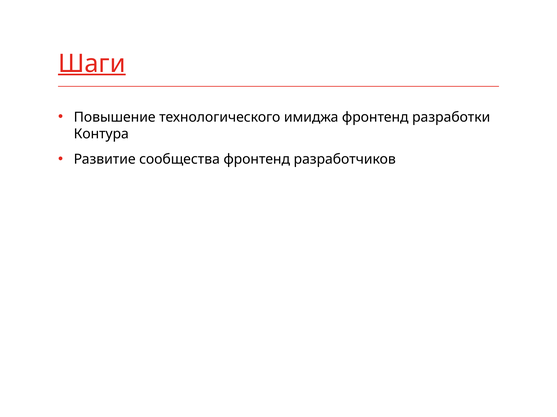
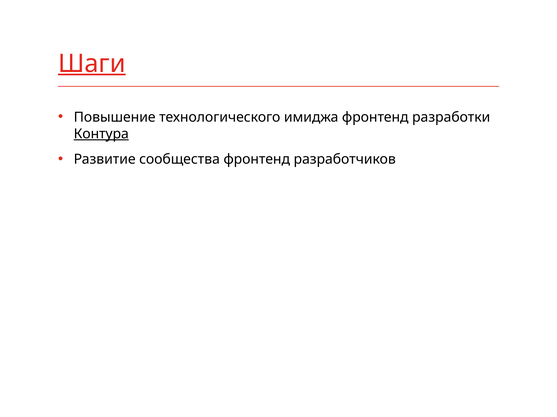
Контура underline: none -> present (101, 134)
